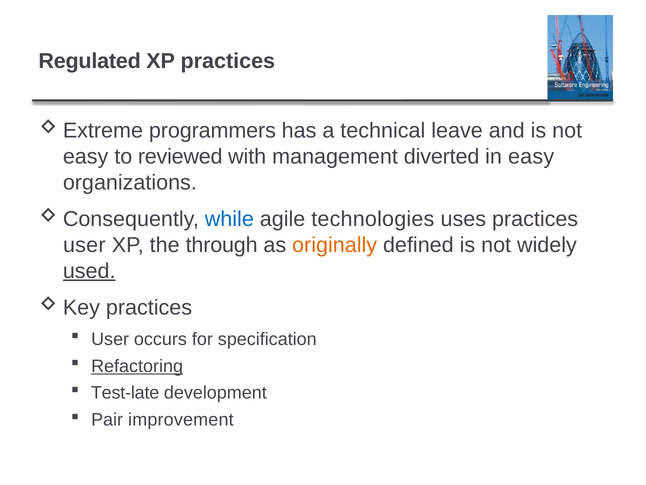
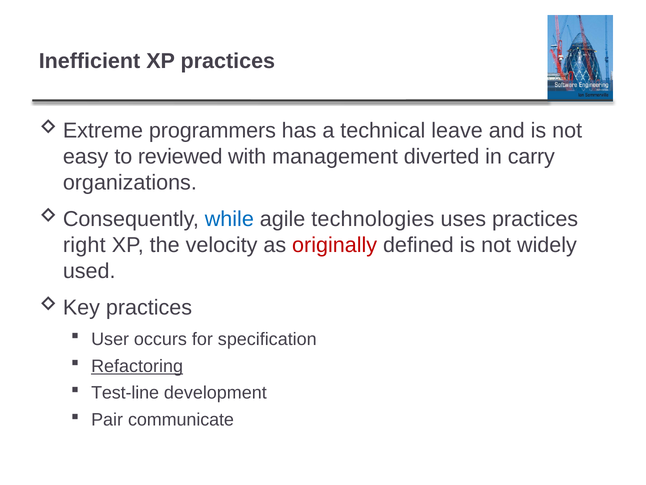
Regulated: Regulated -> Inefficient (90, 61)
in easy: easy -> carry (531, 157)
user: user -> right (84, 245)
through: through -> velocity (222, 245)
originally colour: orange -> red (335, 245)
used underline: present -> none (89, 271)
Test-late: Test-late -> Test-line (125, 393)
improvement: improvement -> communicate (181, 420)
